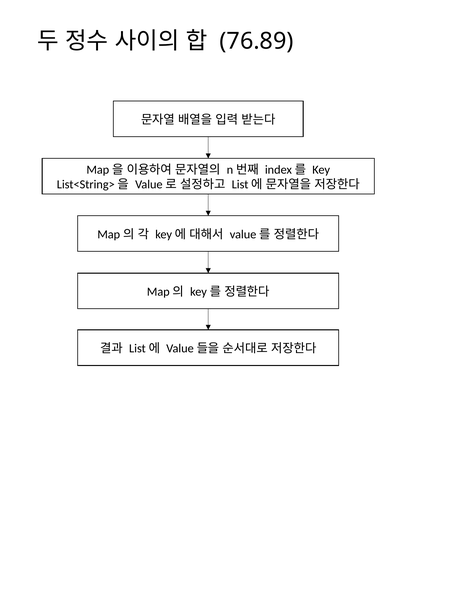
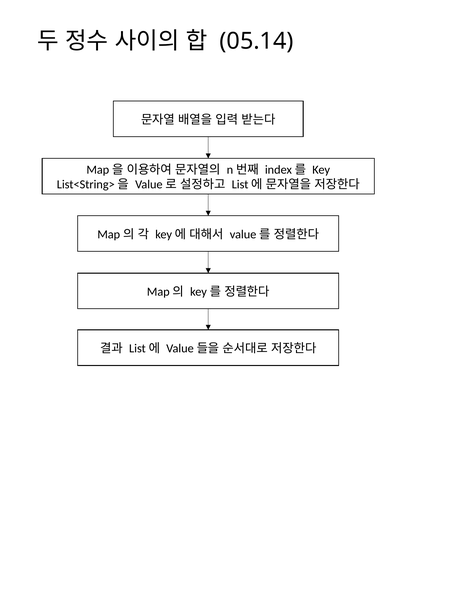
76.89: 76.89 -> 05.14 (257, 41)
